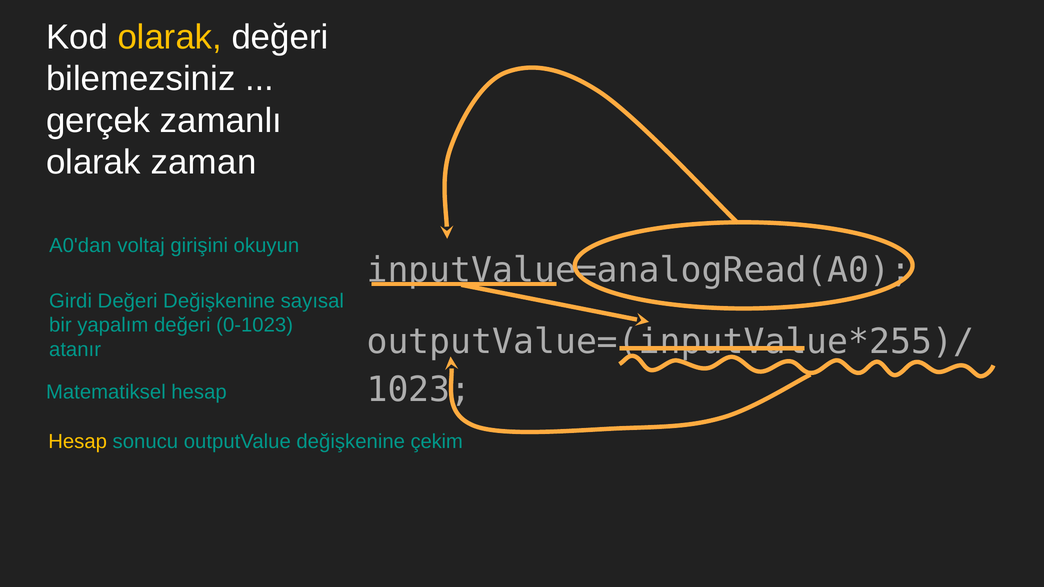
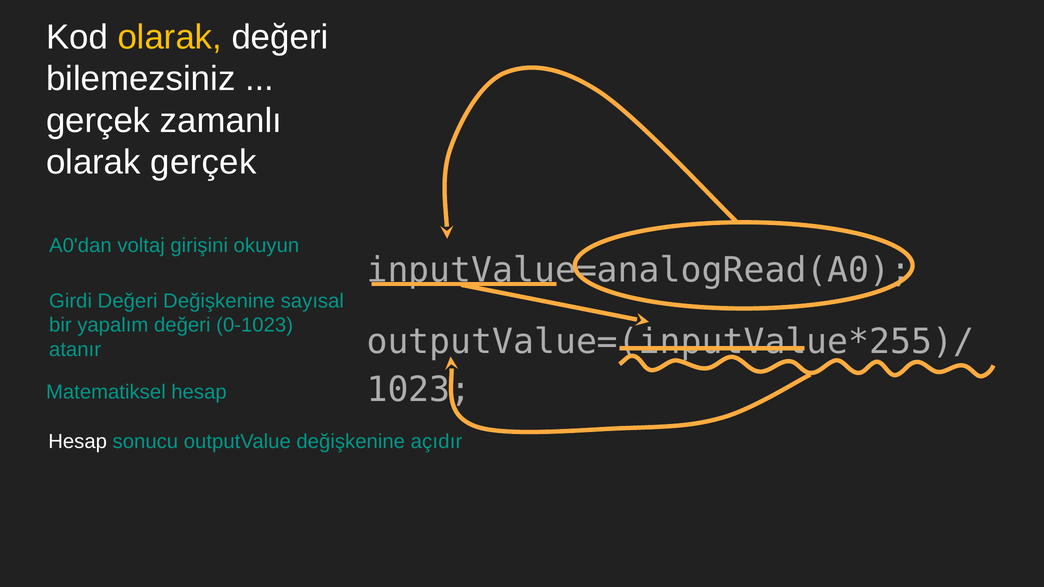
olarak zaman: zaman -> gerçek (203, 162)
Hesap colour: yellow -> white (78, 442)
çekim: çekim -> açıdır (437, 442)
